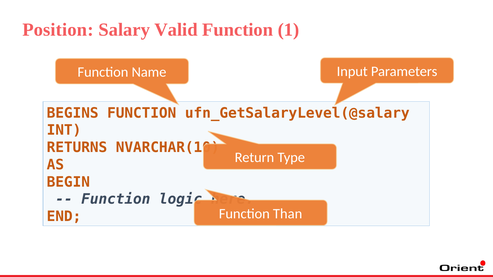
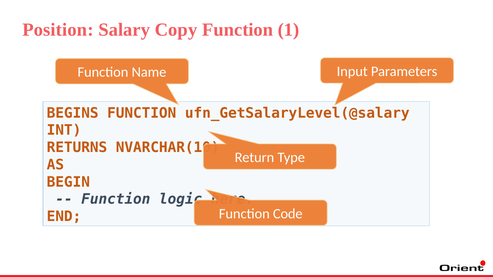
Valid: Valid -> Copy (176, 30)
Than: Than -> Code (288, 214)
